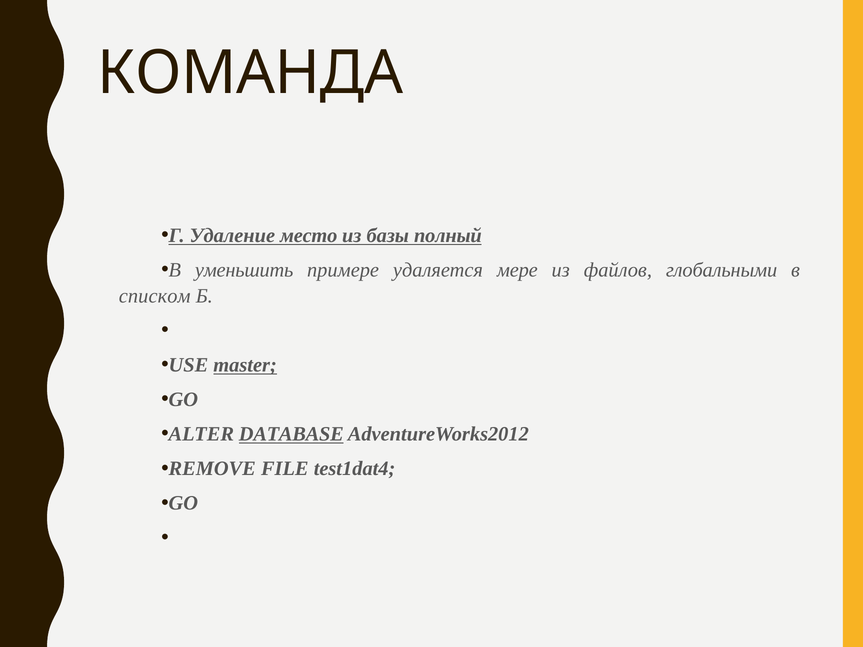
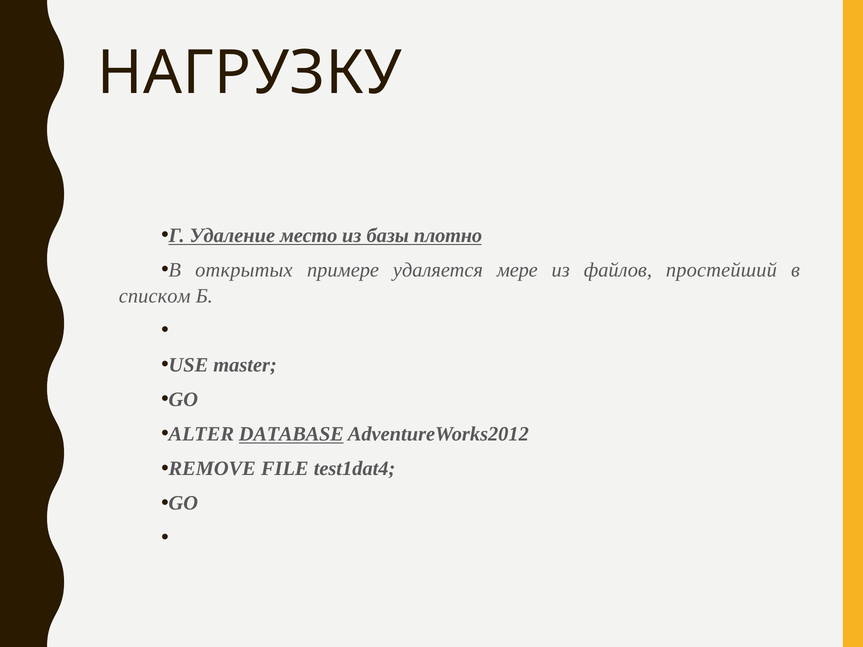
КОМАНДА: КОМАНДА -> НАГРУЗКУ (250, 73)
полный: полный -> плотно (448, 235)
уменьшить: уменьшить -> открытых (244, 270)
глобальными: глобальными -> простейший (721, 270)
master underline: present -> none (245, 365)
